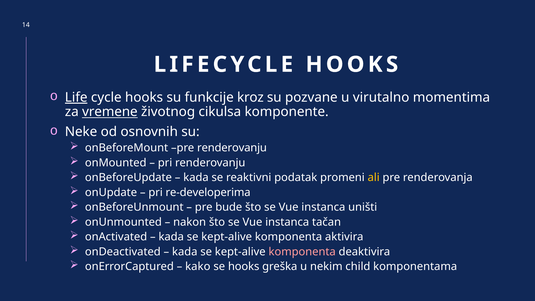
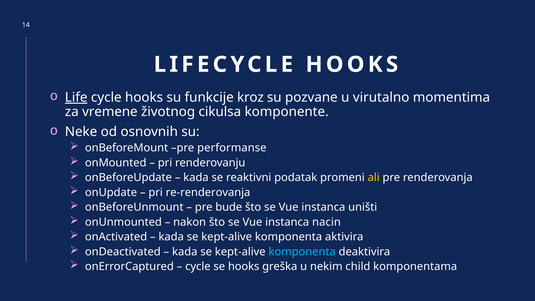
vremene underline: present -> none (110, 112)
pre renderovanju: renderovanju -> performanse (232, 148)
re-developerima: re-developerima -> re-renderovanja (208, 192)
tačan: tačan -> nacin (326, 222)
komponenta colour: pink -> light blue (302, 252)
kako: kako -> cycle (198, 266)
